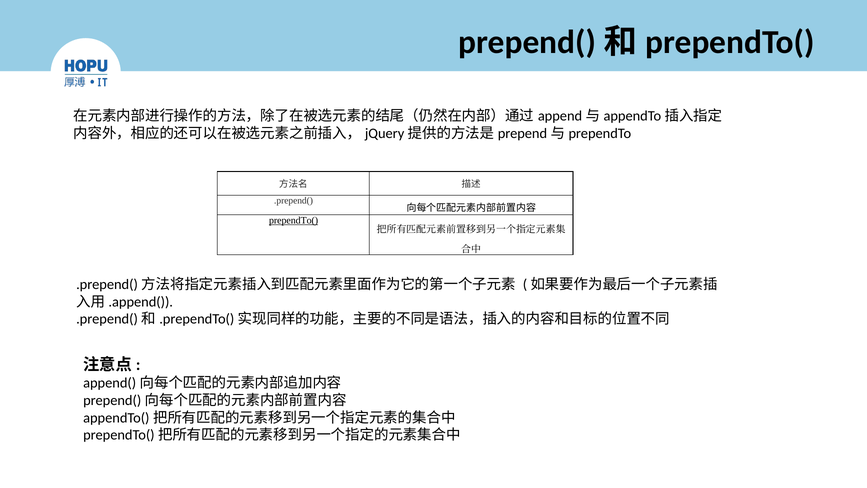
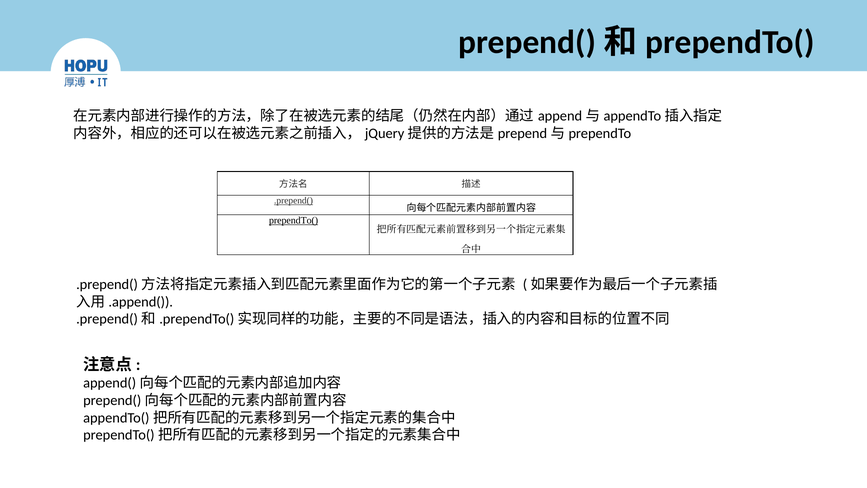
.prepend( underline: none -> present (294, 200)
